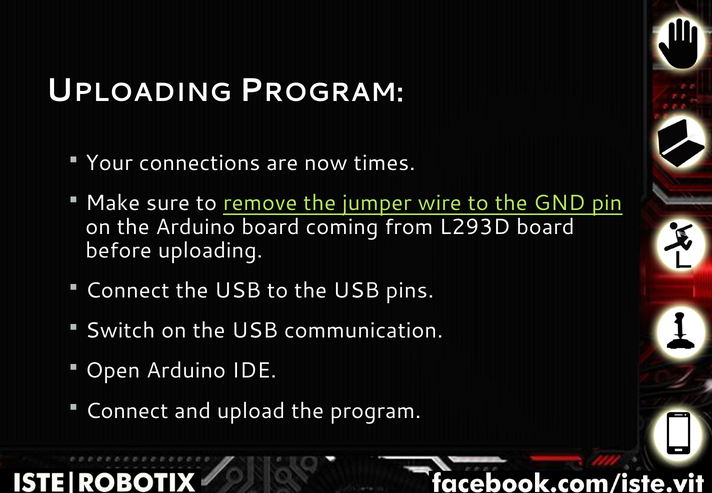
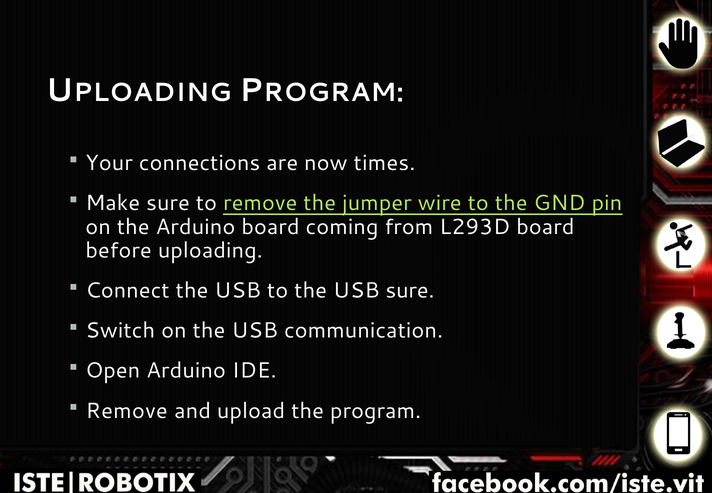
USB pins: pins -> sure (410, 290)
Connect: Connect -> Remove (127, 411)
